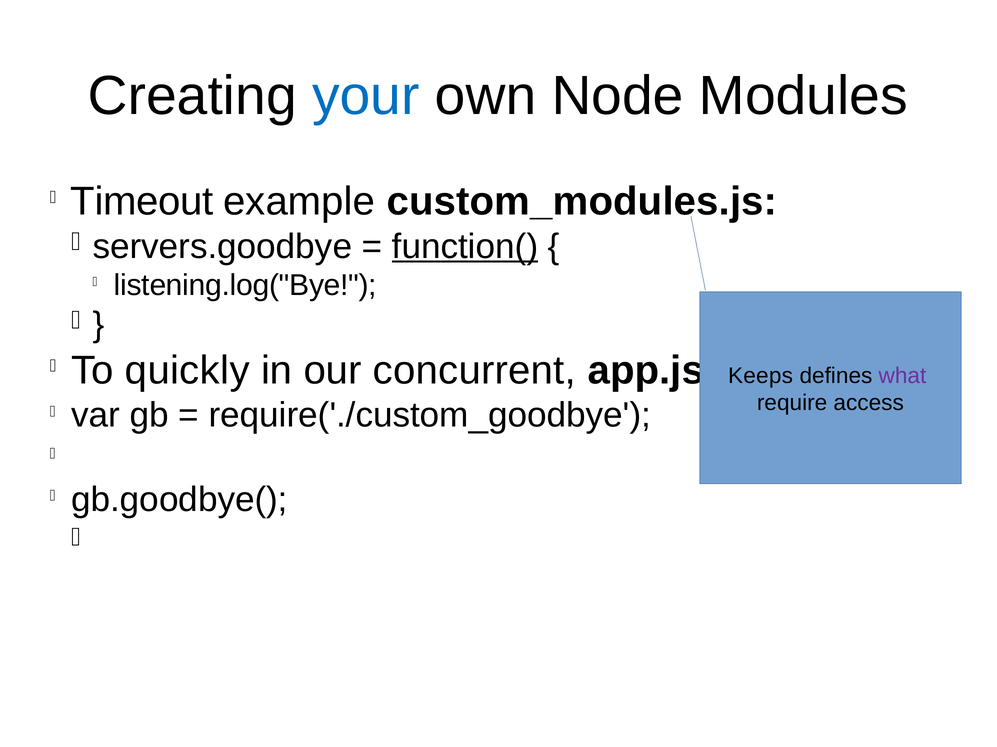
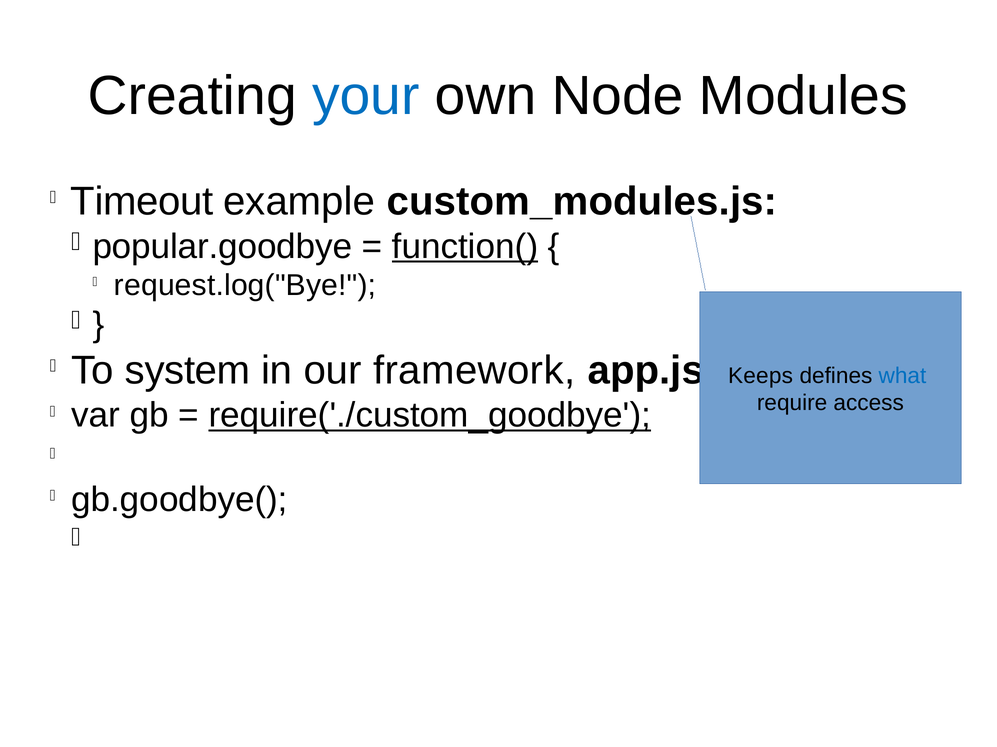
servers.goodbye: servers.goodbye -> popular.goodbye (222, 247)
listening.log("Bye: listening.log("Bye -> request.log("Bye (245, 286)
quickly: quickly -> system (188, 371)
concurrent: concurrent -> framework (474, 371)
what colour: purple -> blue (902, 376)
require('./custom_goodbye underline: none -> present (430, 416)
